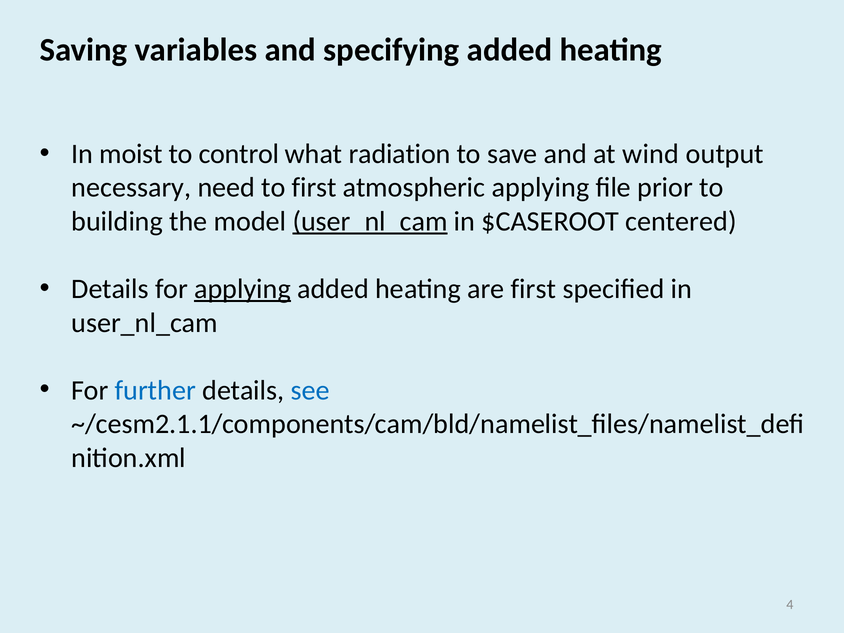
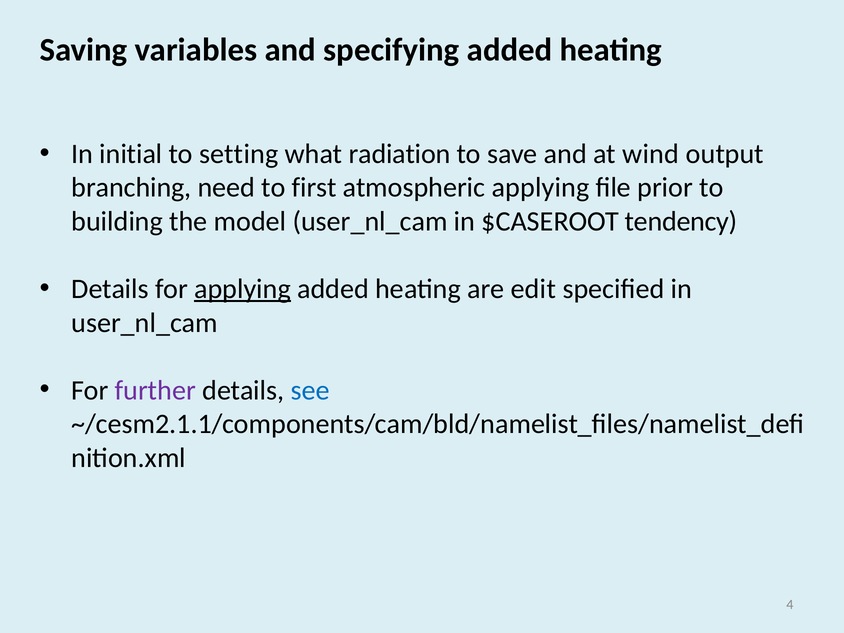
moist: moist -> initial (131, 154)
control: control -> setting (239, 154)
necessary: necessary -> branching (131, 188)
user_nl_cam underline: present -> none (370, 221)
centered: centered -> tendency (681, 221)
are first: first -> edit (533, 289)
further colour: blue -> purple (155, 390)
